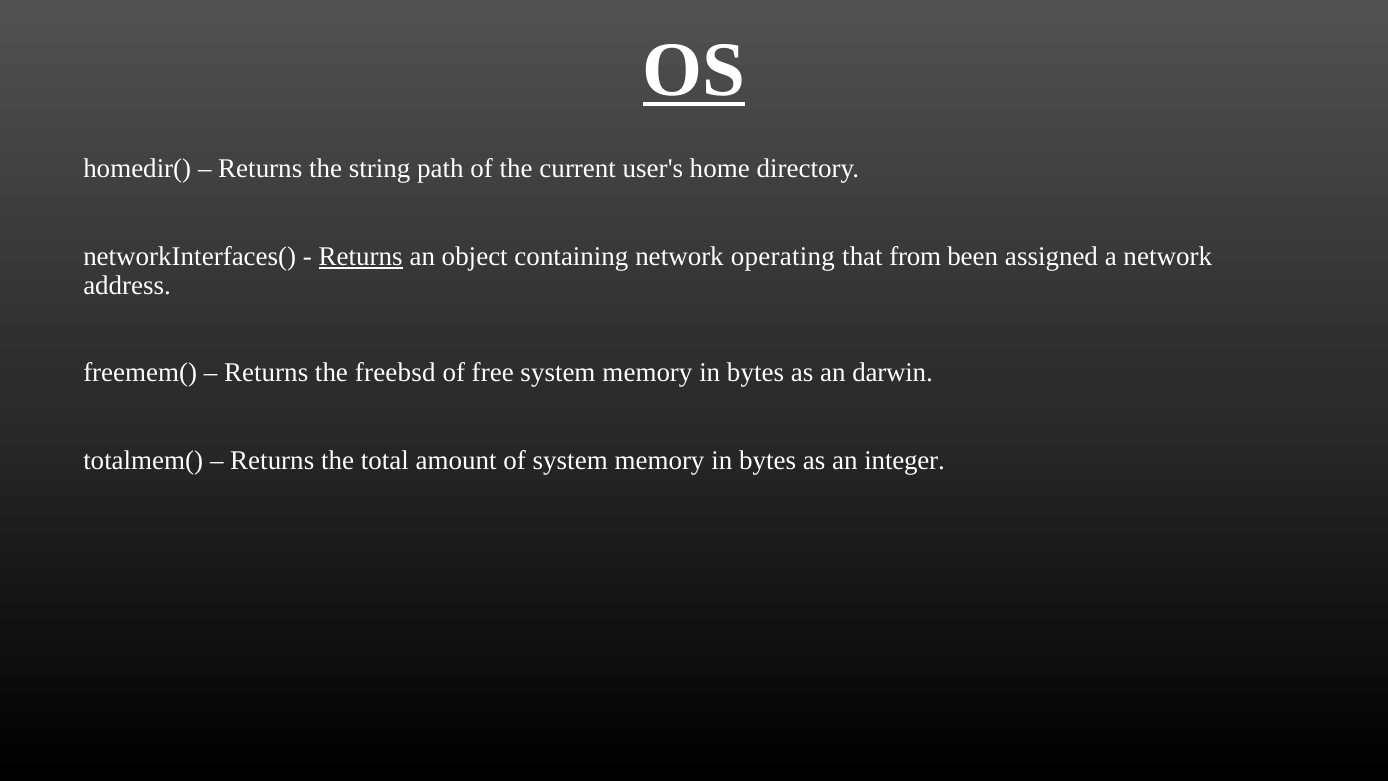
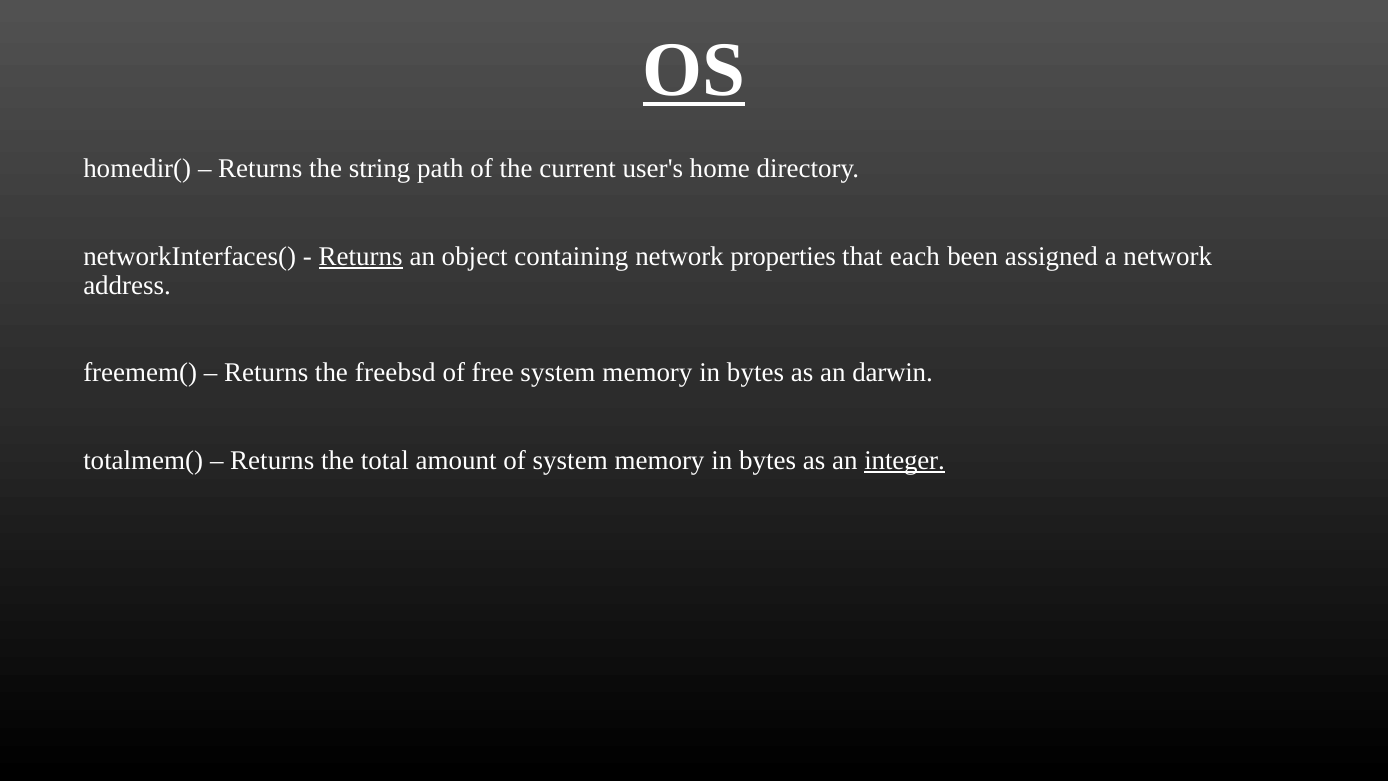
operating: operating -> properties (783, 256)
from: from -> each (915, 256)
integer underline: none -> present (905, 460)
